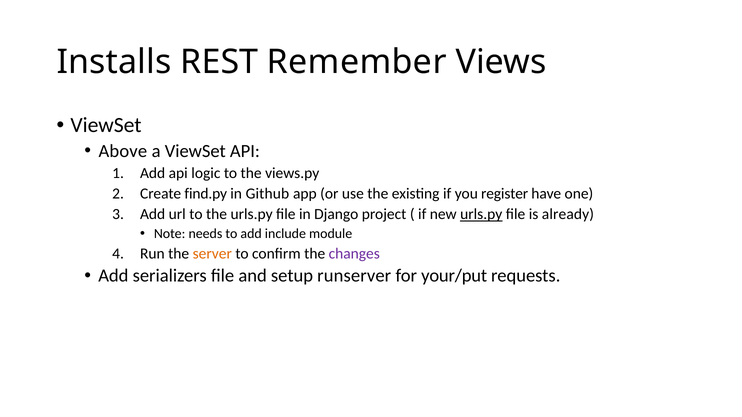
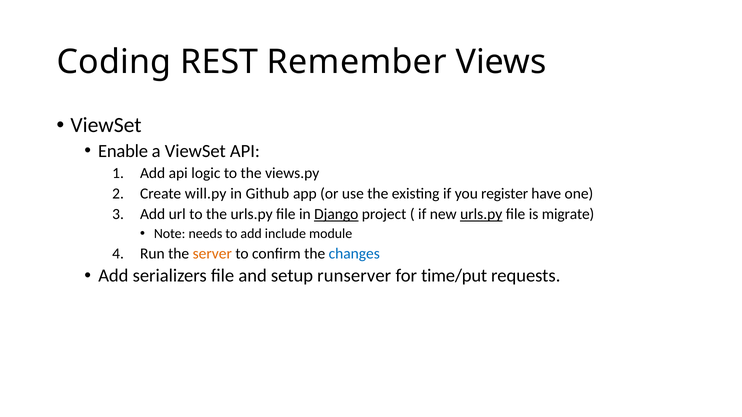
Installs: Installs -> Coding (114, 62)
Above: Above -> Enable (123, 151)
find.py: find.py -> will.py (206, 194)
Django underline: none -> present (336, 214)
already: already -> migrate (568, 214)
changes colour: purple -> blue (354, 254)
your/put: your/put -> time/put (454, 276)
